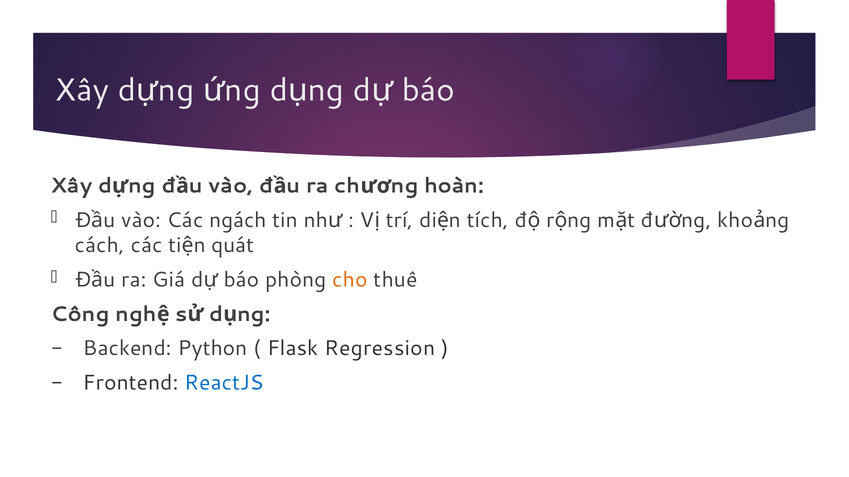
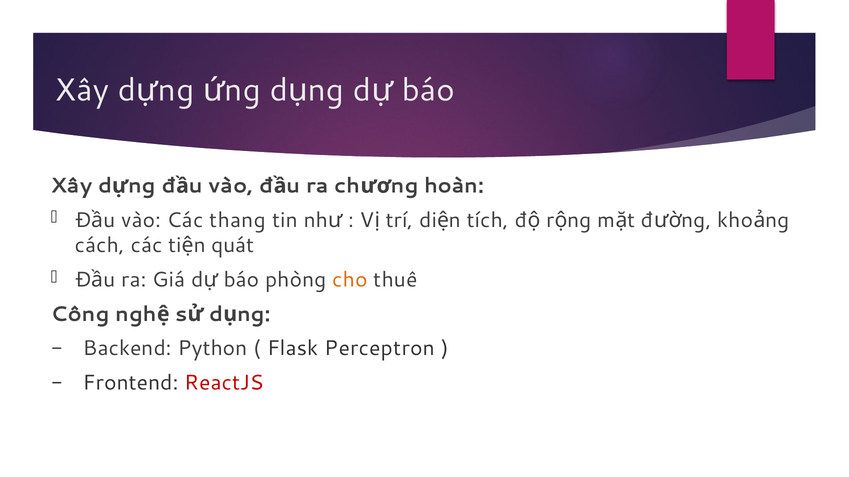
ngách: ngách -> thang (238, 220)
Regression: Regression -> Perceptron (380, 349)
ReactJS colour: blue -> red (224, 383)
